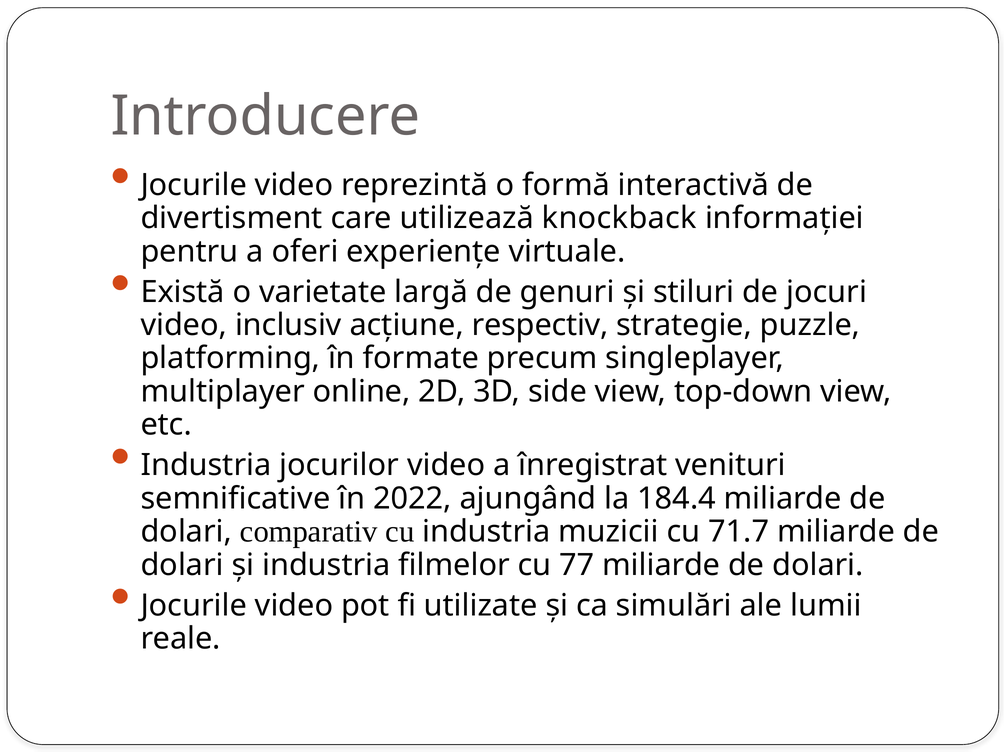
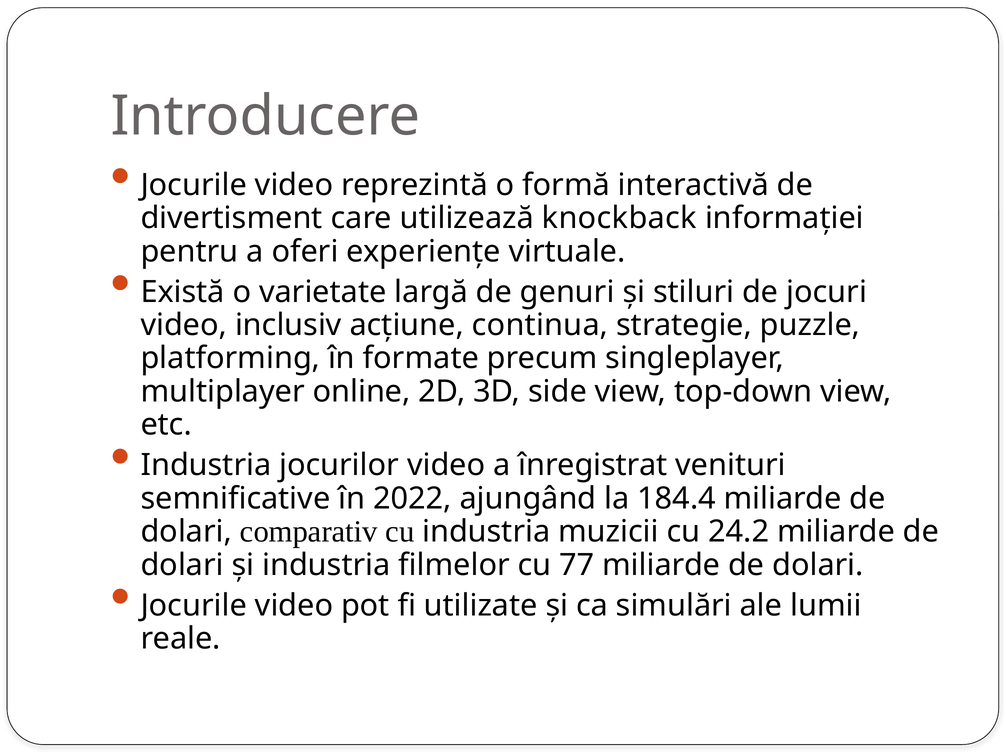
respectiv: respectiv -> continua (540, 325)
71.7: 71.7 -> 24.2 (739, 531)
